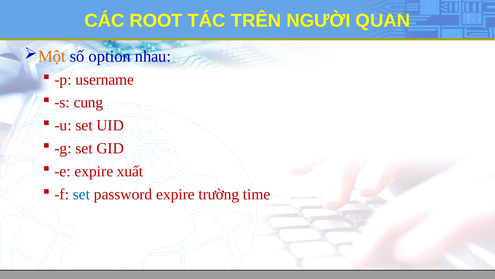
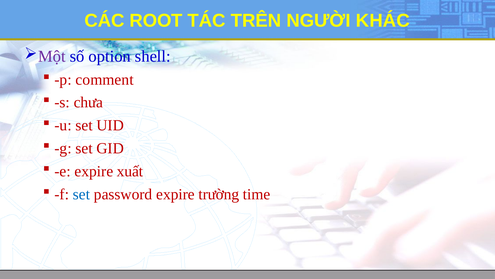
QUAN: QUAN -> KHÁC (383, 21)
Một colour: orange -> purple (52, 56)
nhau: nhau -> shell (153, 56)
username: username -> comment (105, 79)
cung: cung -> chưa (88, 102)
